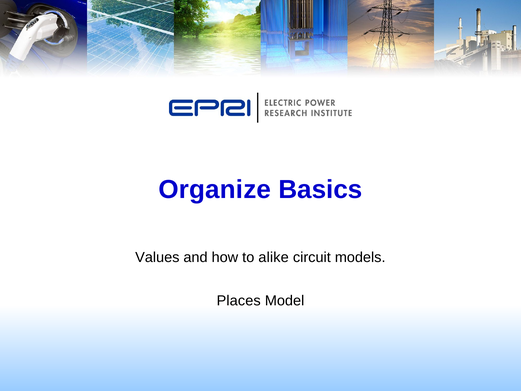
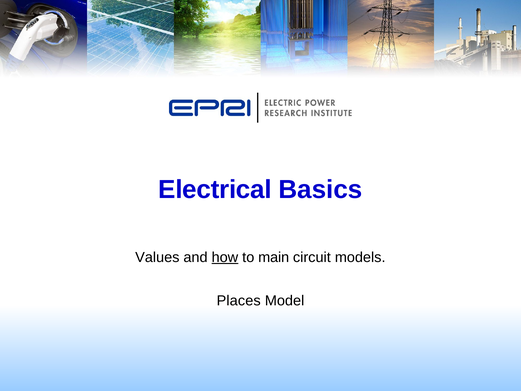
Organize: Organize -> Electrical (215, 189)
how underline: none -> present (225, 257)
alike: alike -> main (274, 257)
